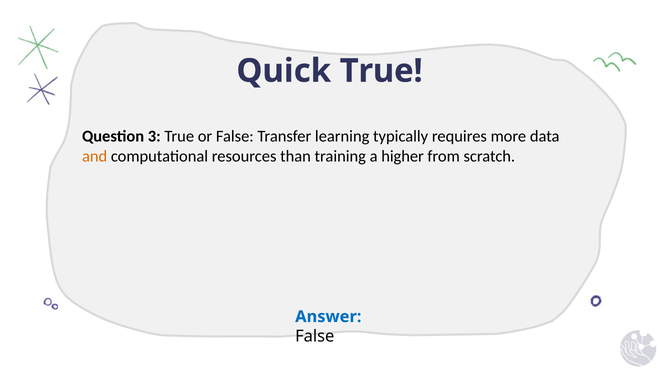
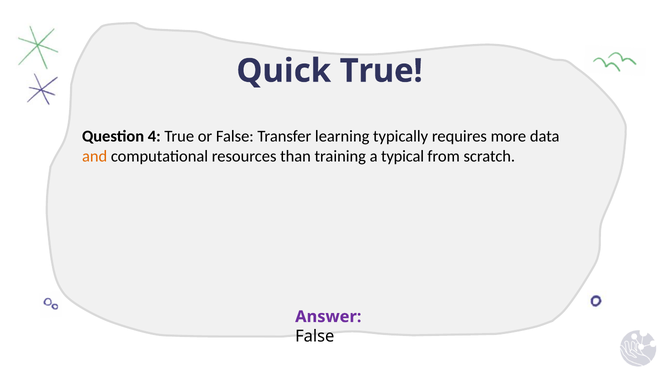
3: 3 -> 4 (154, 136)
higher: higher -> typical (403, 156)
Answer colour: blue -> purple (328, 316)
